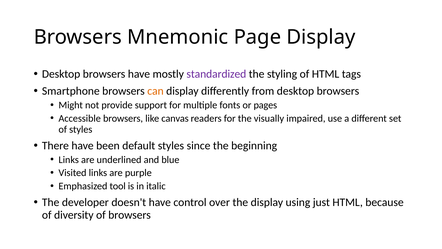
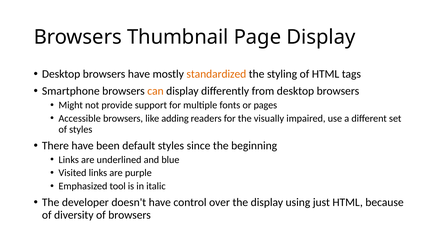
Mnemonic: Mnemonic -> Thumbnail (178, 37)
standardized colour: purple -> orange (216, 74)
canvas: canvas -> adding (175, 118)
